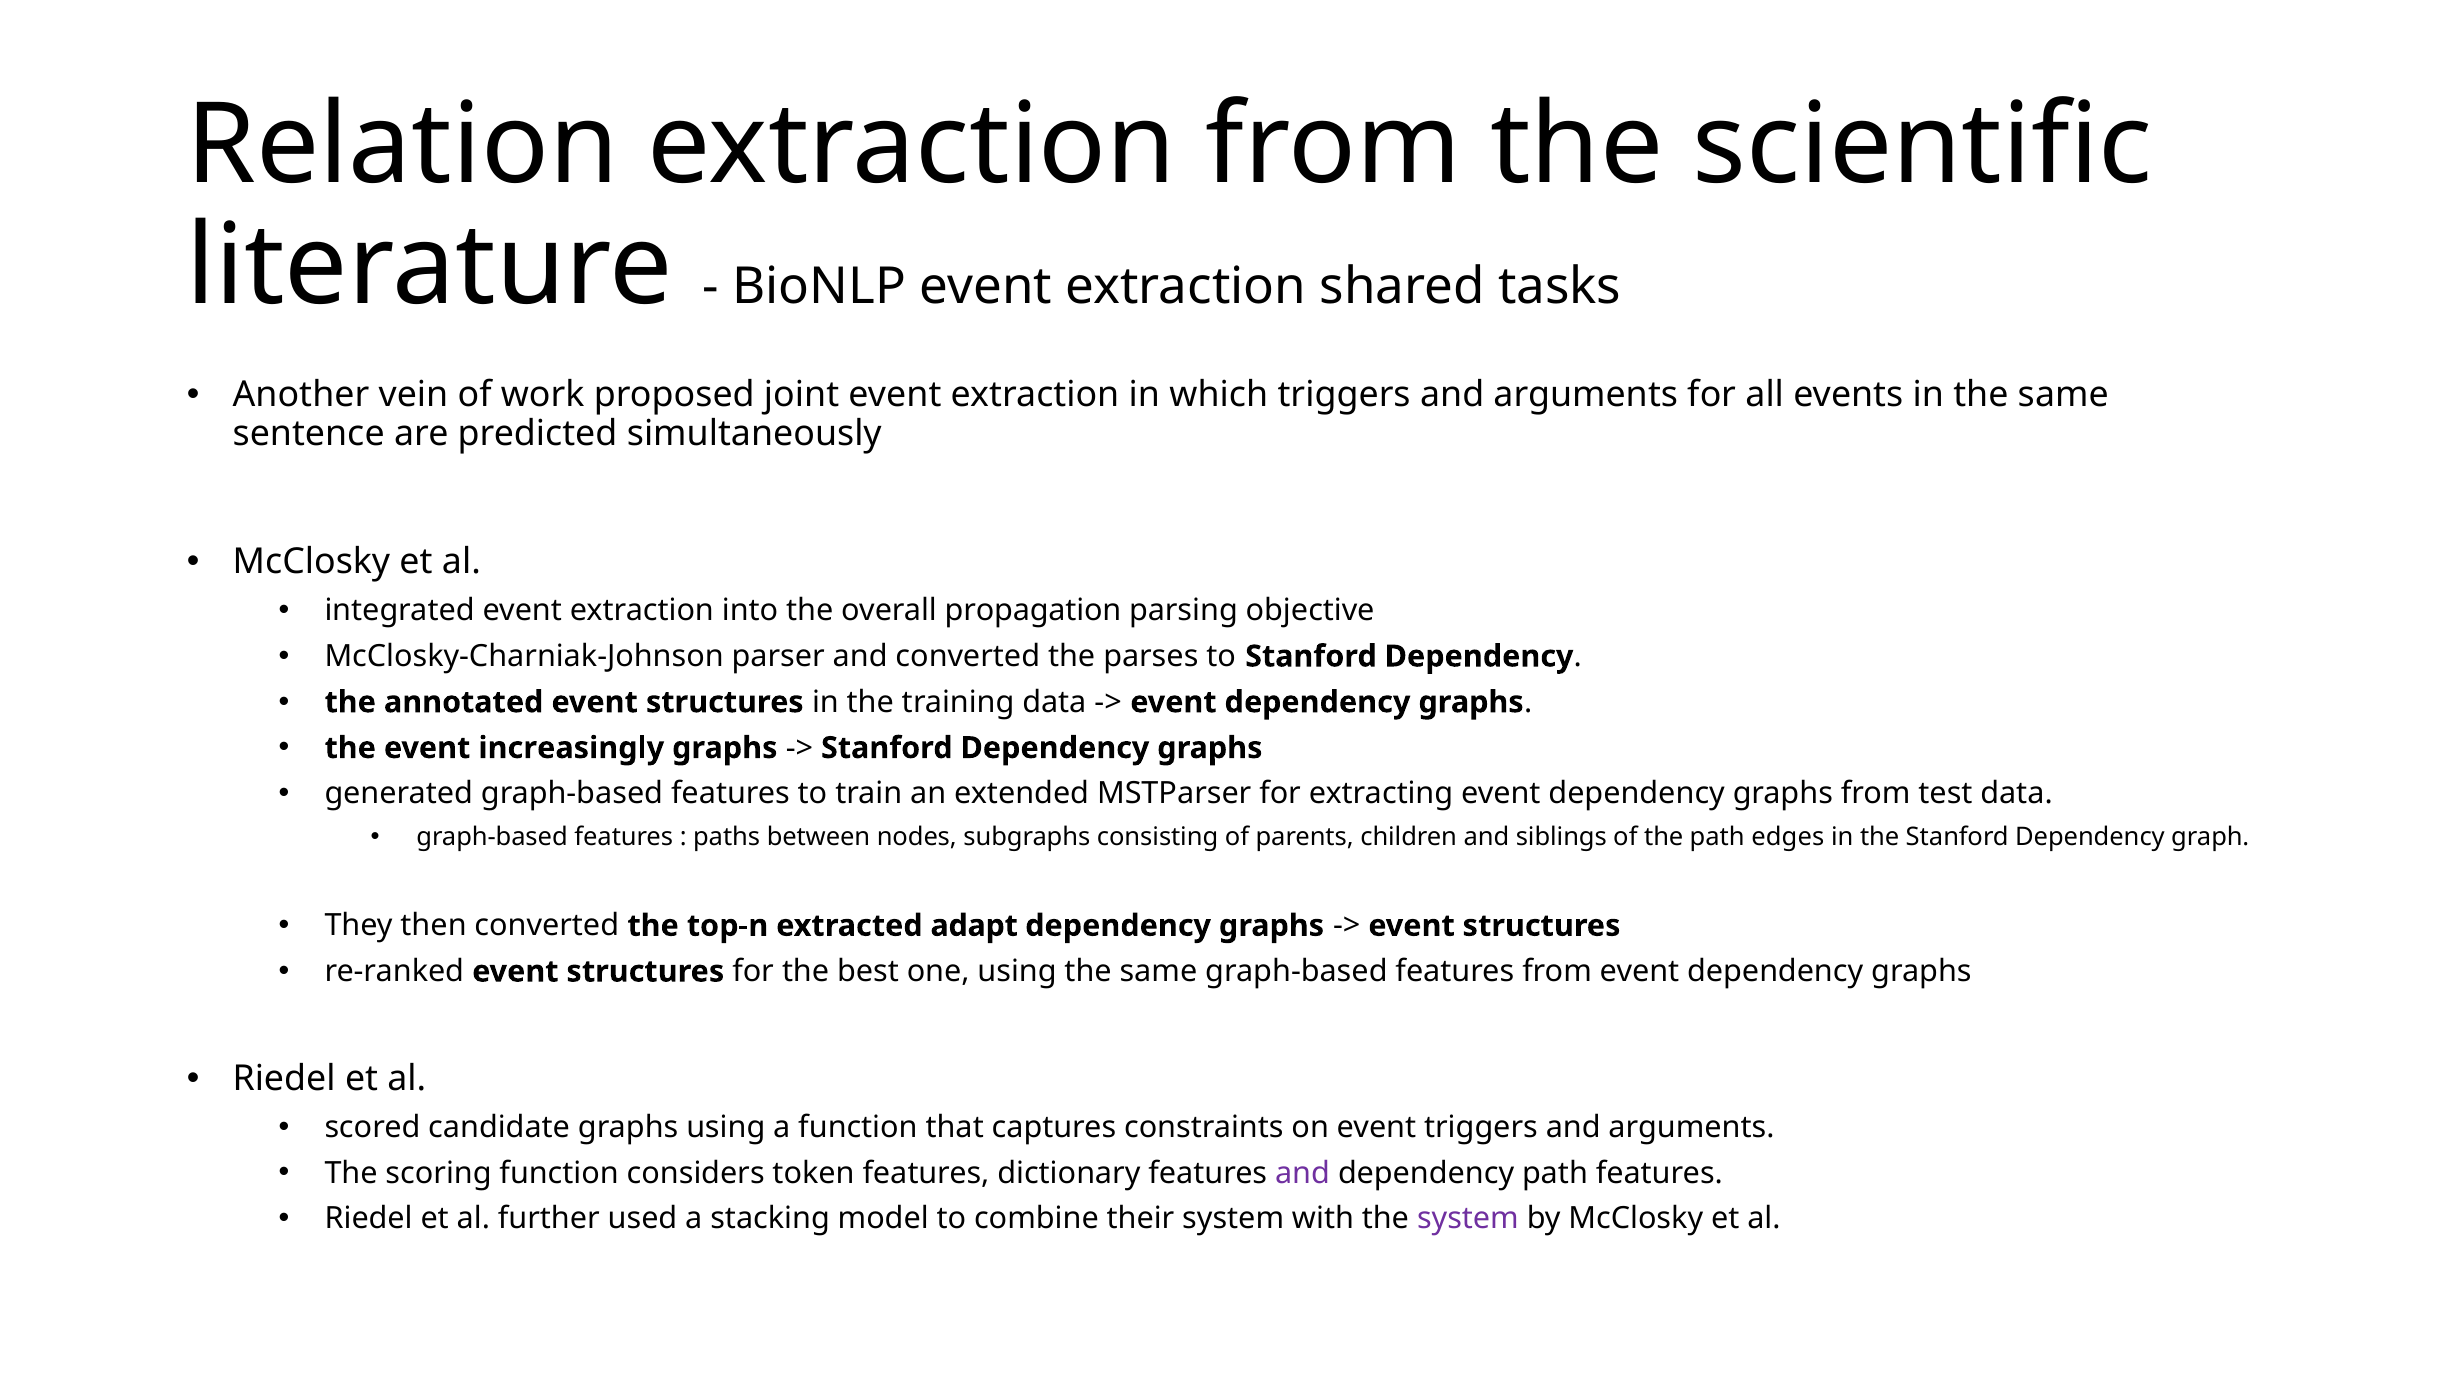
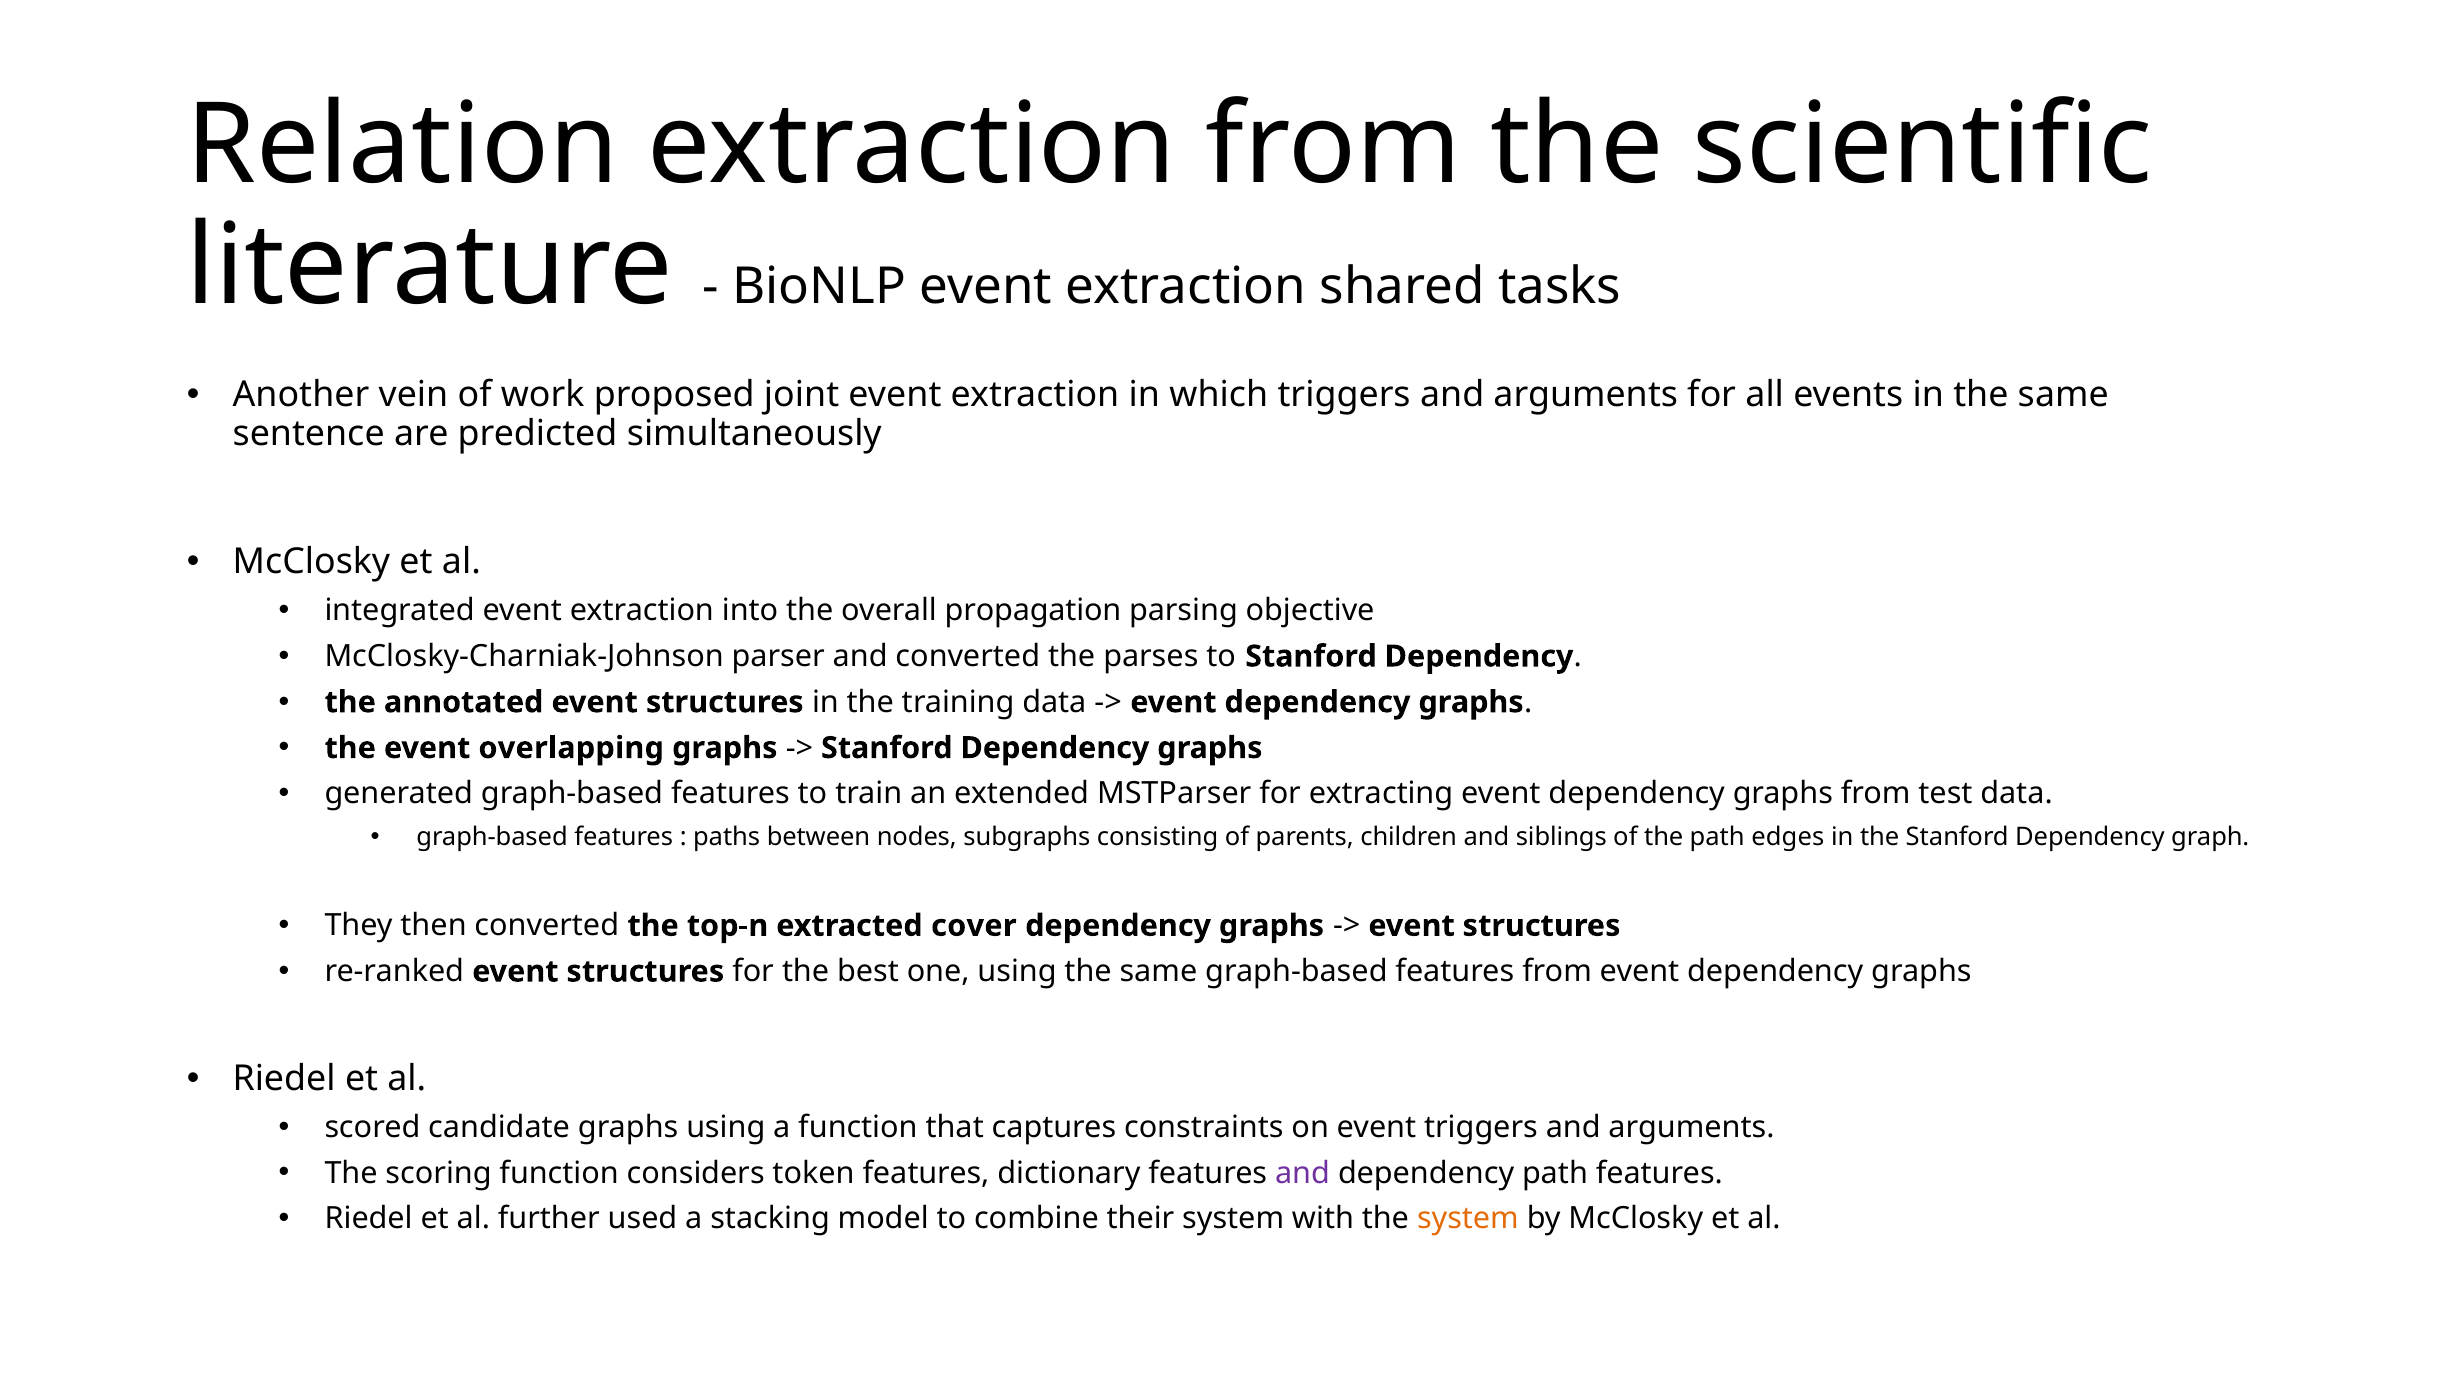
increasingly: increasingly -> overlapping (571, 748)
adapt: adapt -> cover (974, 926)
system colour: purple -> orange (1468, 1219)
